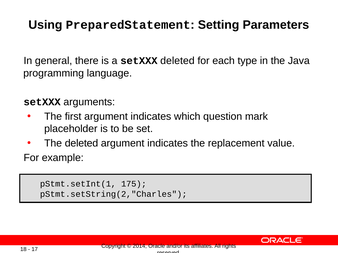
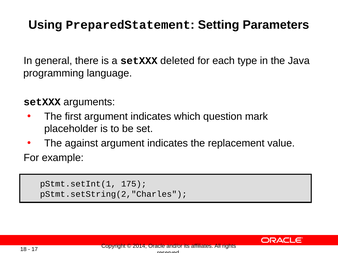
The deleted: deleted -> against (81, 143)
